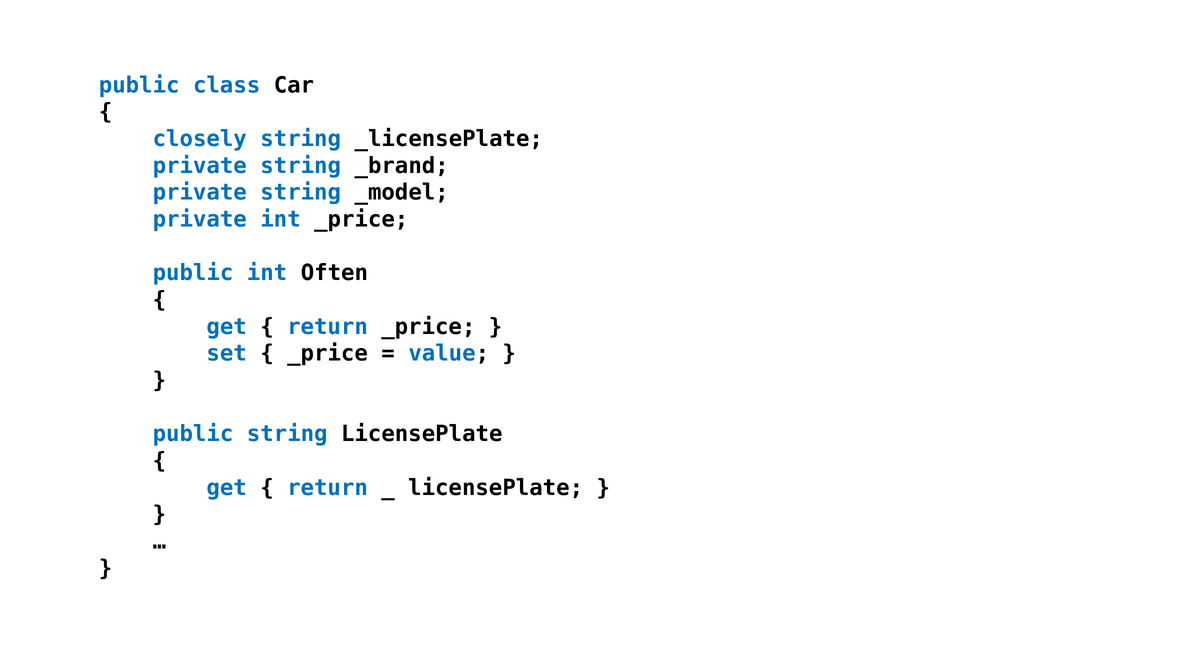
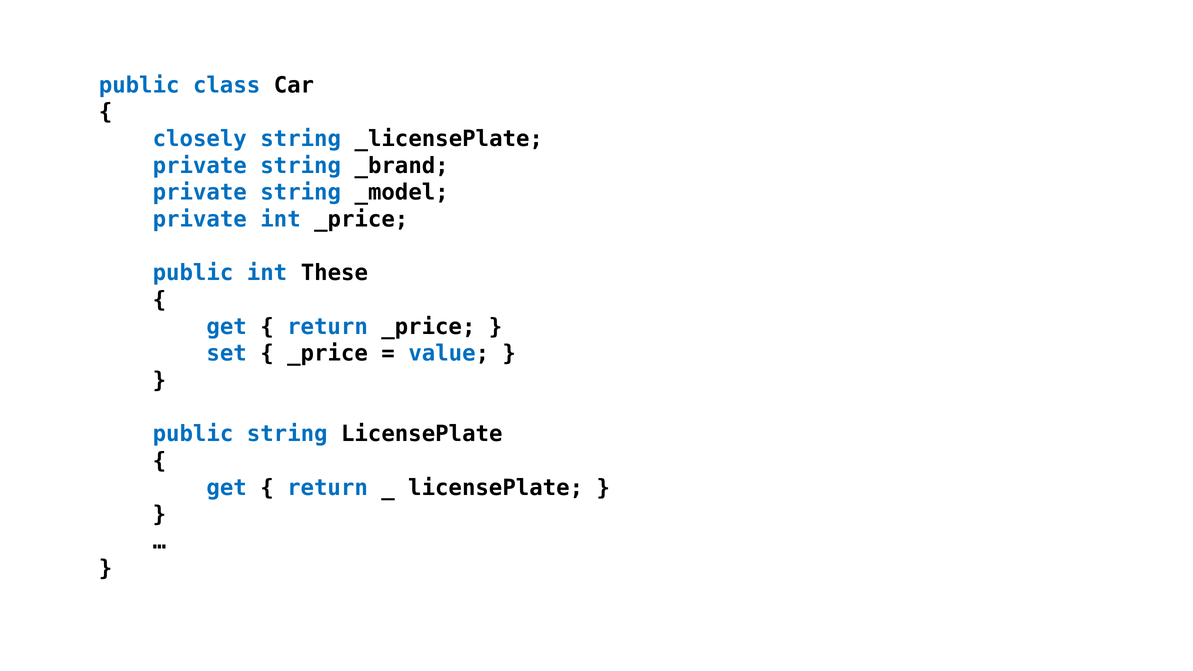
Often: Often -> These (334, 273)
